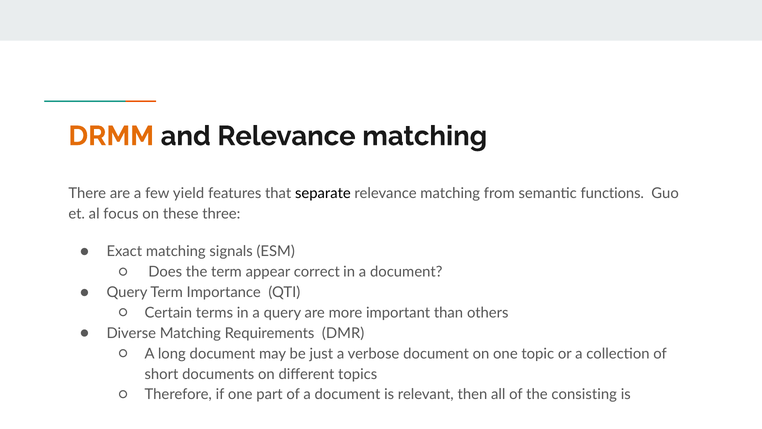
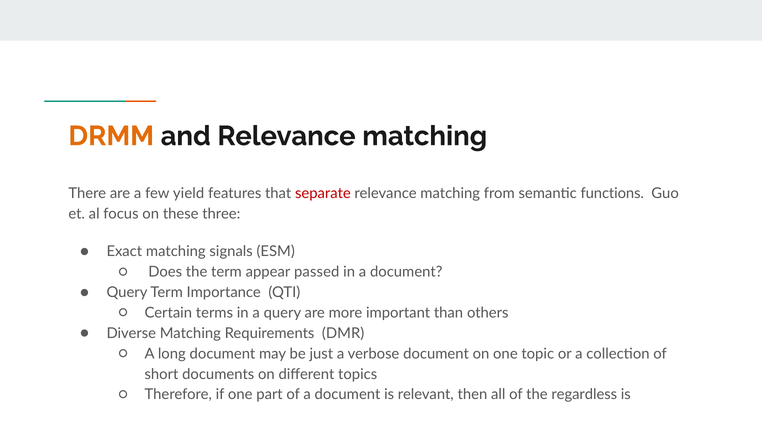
separate colour: black -> red (323, 193)
correct: correct -> passed (317, 272)
consisting: consisting -> regardless (584, 394)
